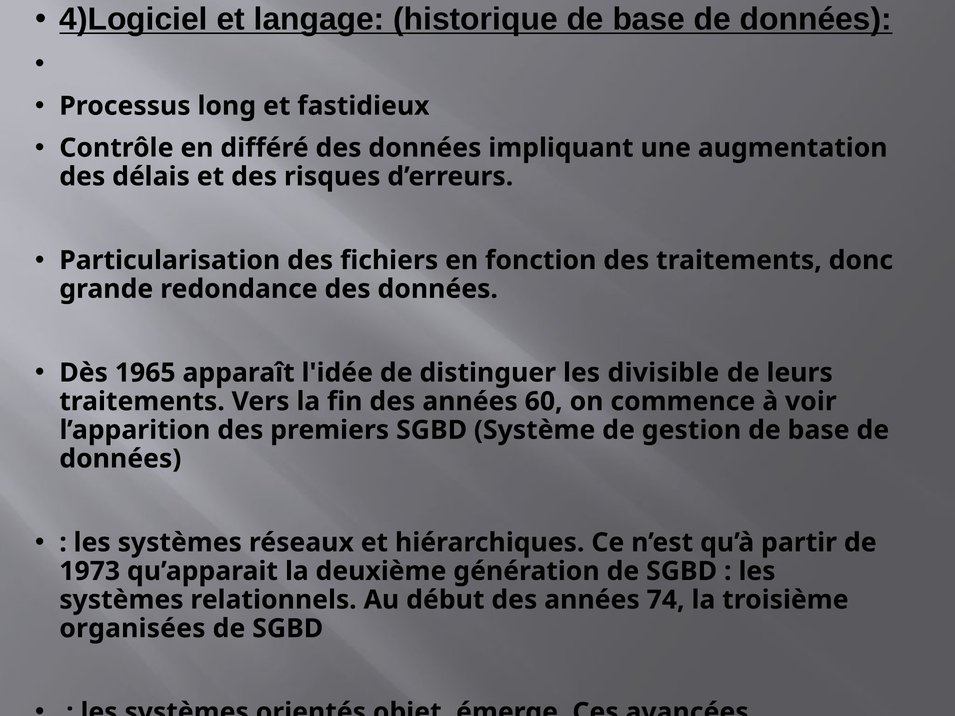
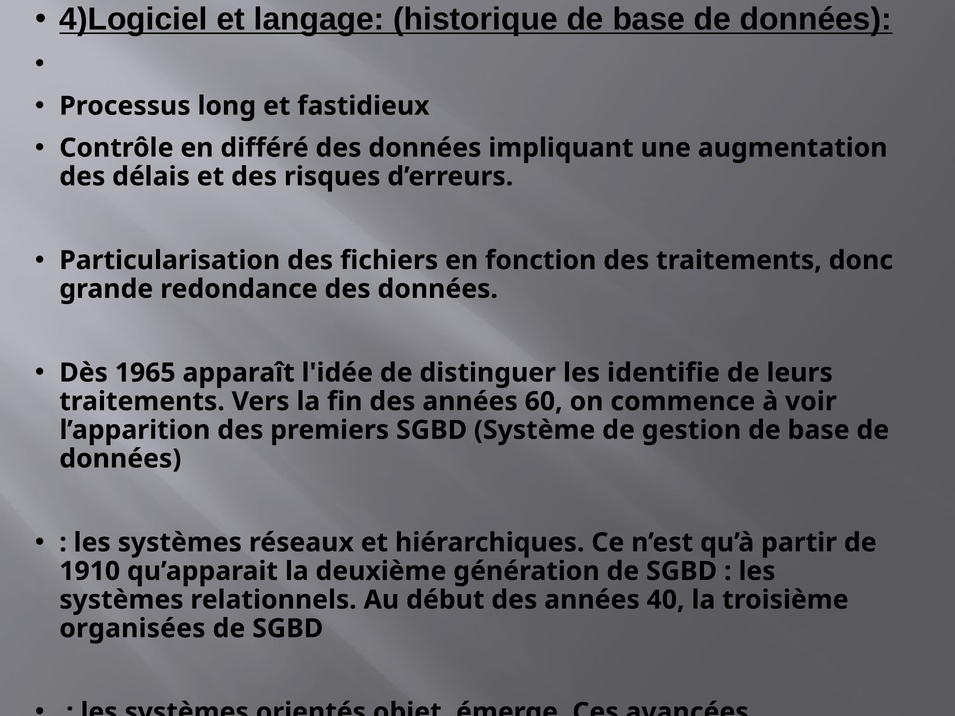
divisible: divisible -> identifie (663, 373)
1973: 1973 -> 1910 (90, 571)
74: 74 -> 40 (666, 600)
